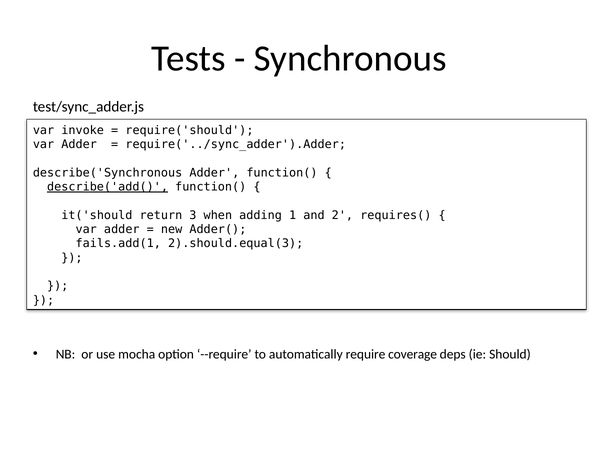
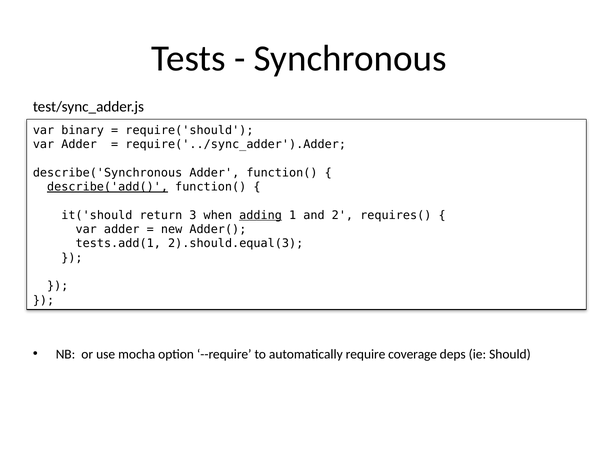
invoke: invoke -> binary (83, 130)
adding underline: none -> present (261, 215)
fails.add(1: fails.add(1 -> tests.add(1 (118, 244)
